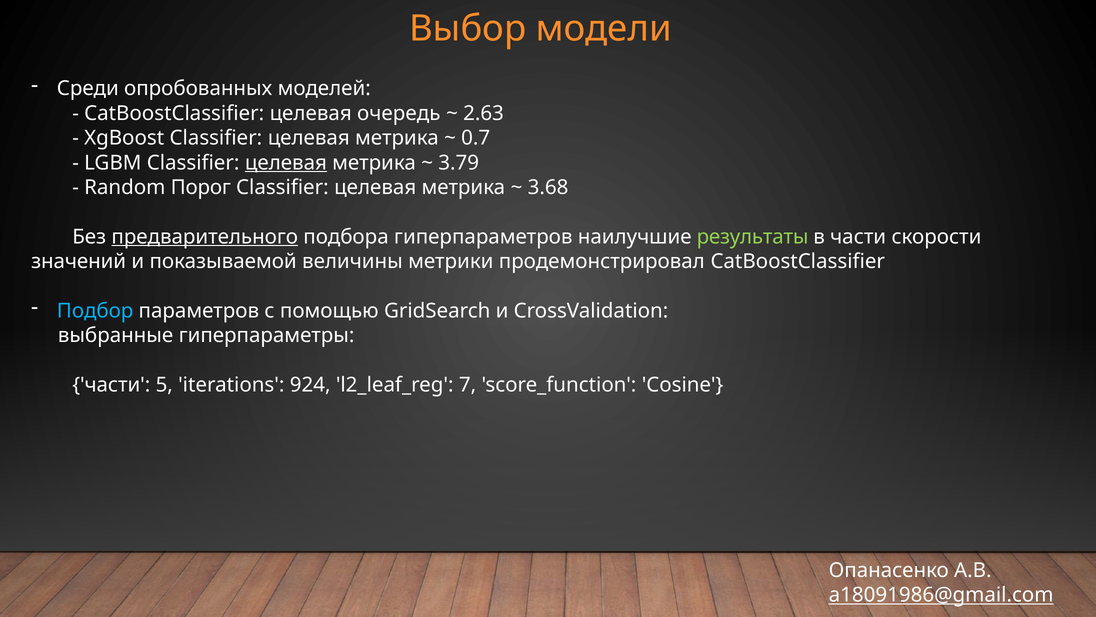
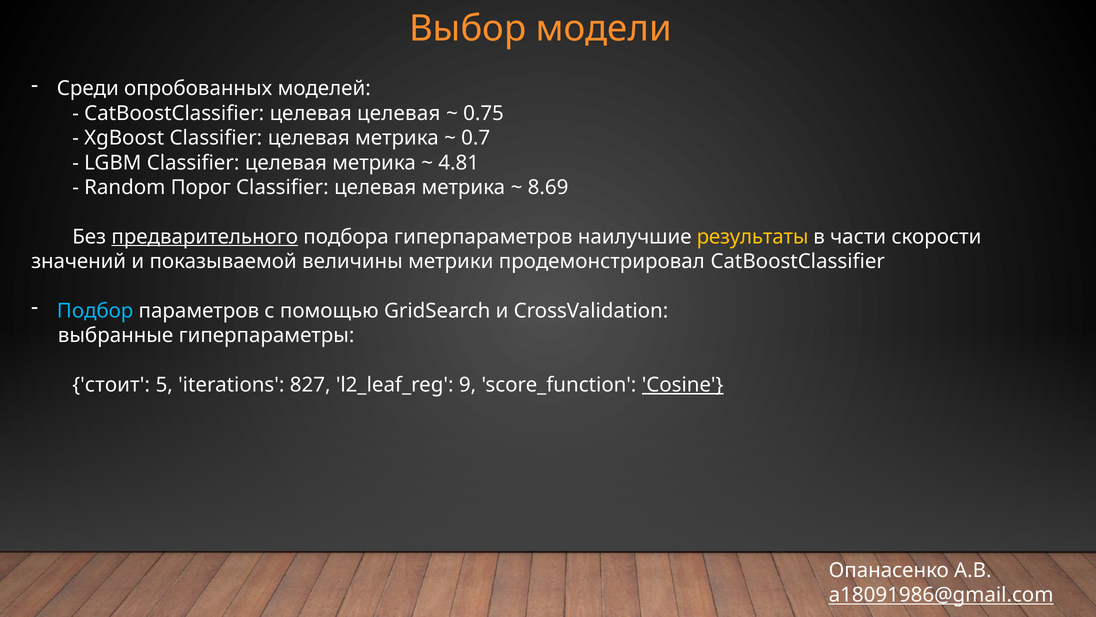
целевая очередь: очередь -> целевая (399, 113)
2.63: 2.63 -> 0.75 (484, 113)
целевая underline: present -> none (286, 163)
3.79: 3.79 -> 4.81 (459, 163)
3.68: 3.68 -> 8.69 (548, 187)
результаты colour: light green -> yellow (753, 237)
части: части -> стоит (111, 385)
924: 924 -> 827 (310, 385)
7: 7 -> 9 (468, 385)
Cosine underline: none -> present (683, 385)
